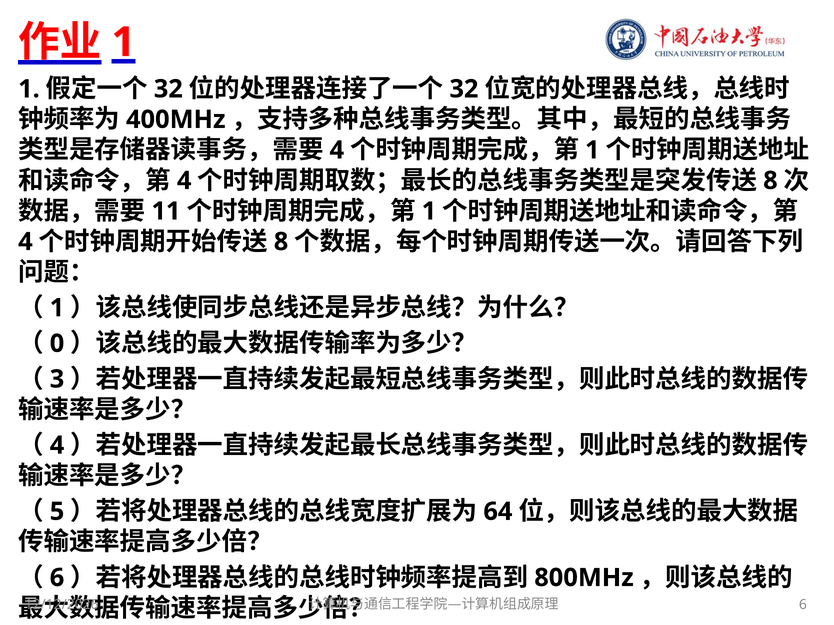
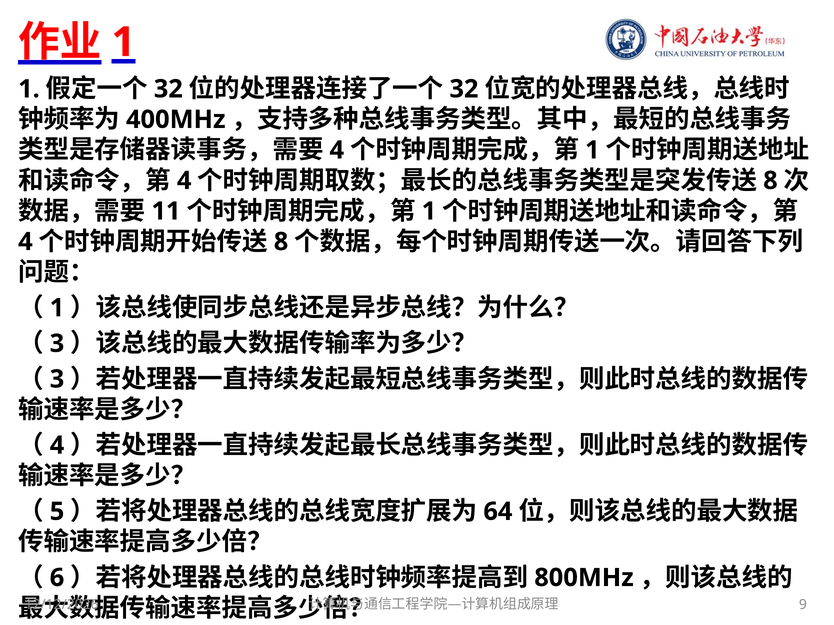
0: 0 -> 3 (57, 344)
6: 6 -> 9 (803, 605)
